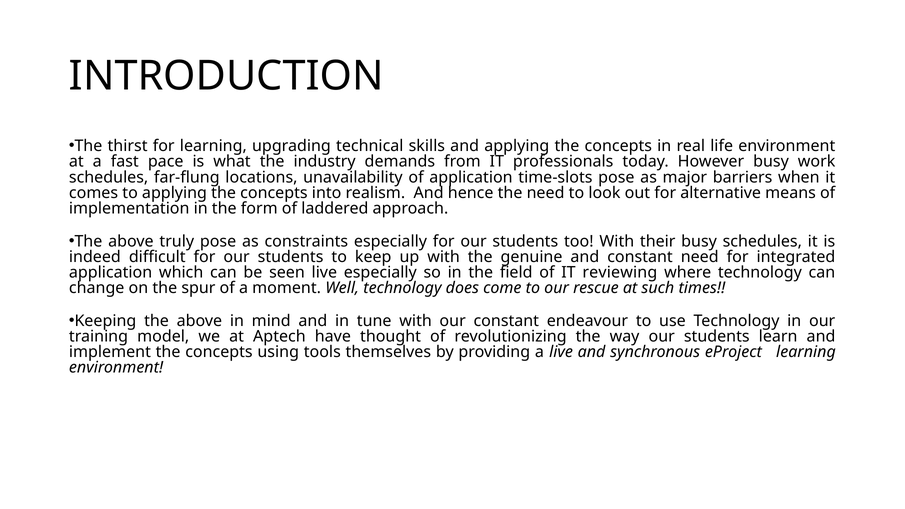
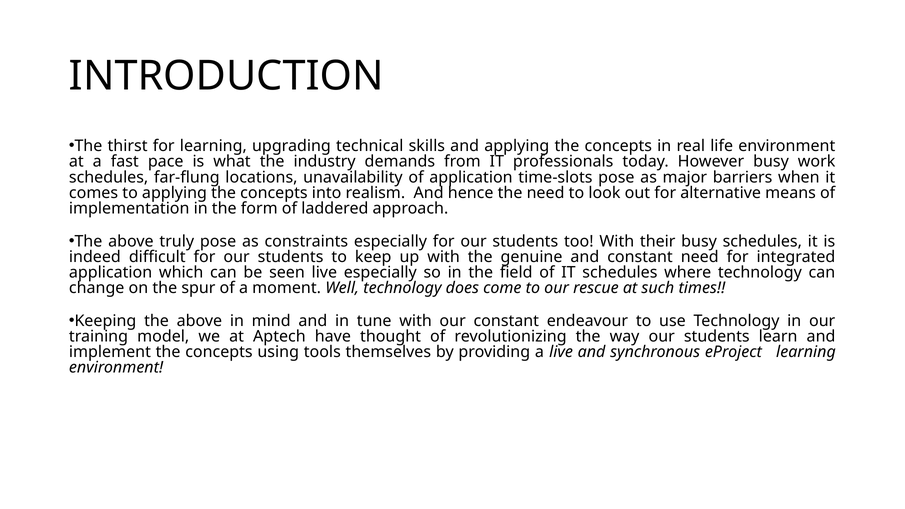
IT reviewing: reviewing -> schedules (620, 272)
